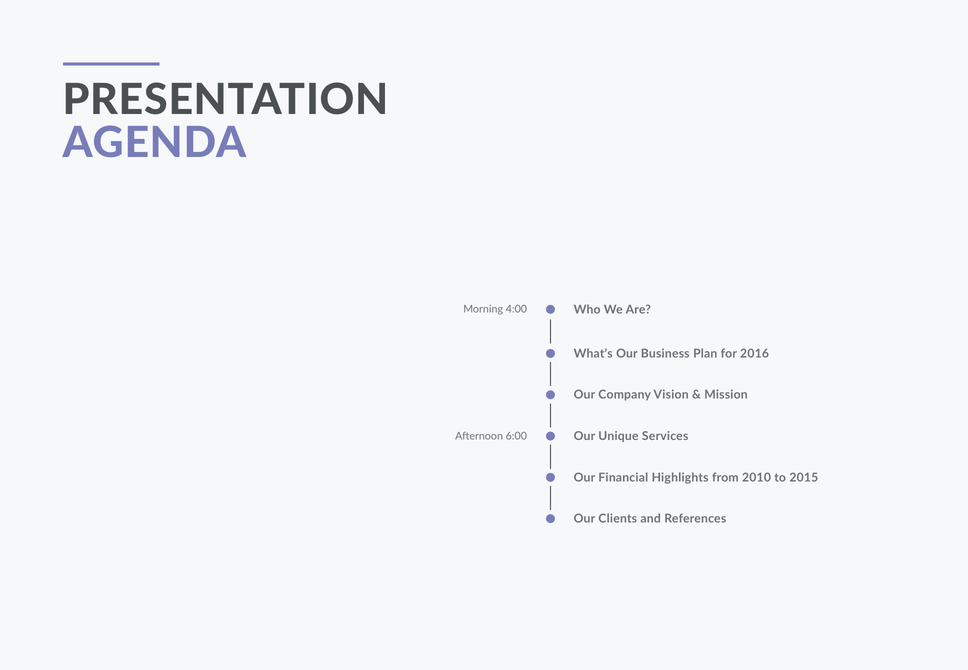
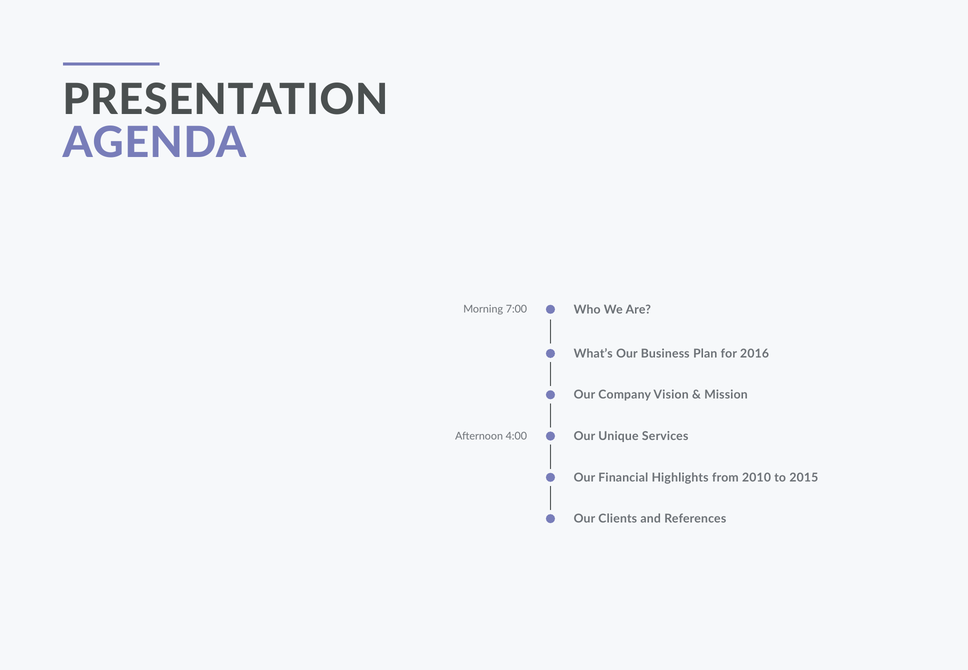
4:00: 4:00 -> 7:00 (516, 309)
6:00: 6:00 -> 4:00 (516, 436)
